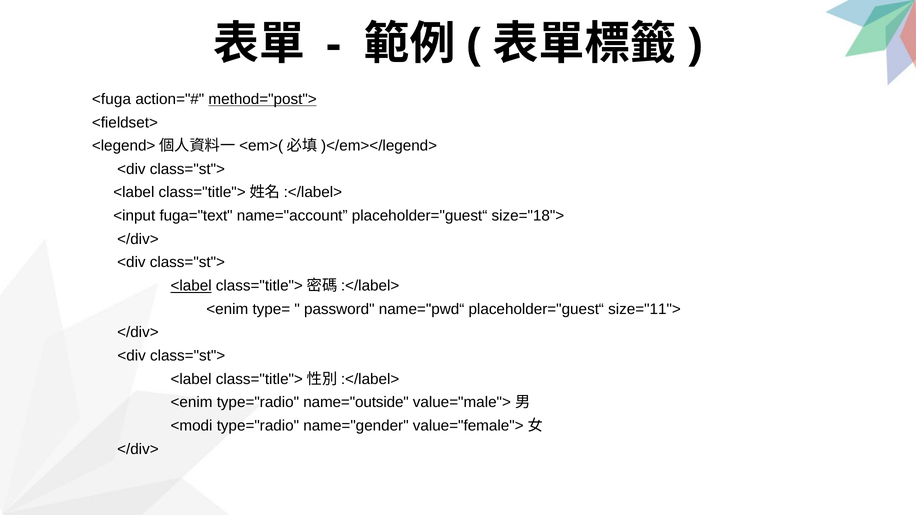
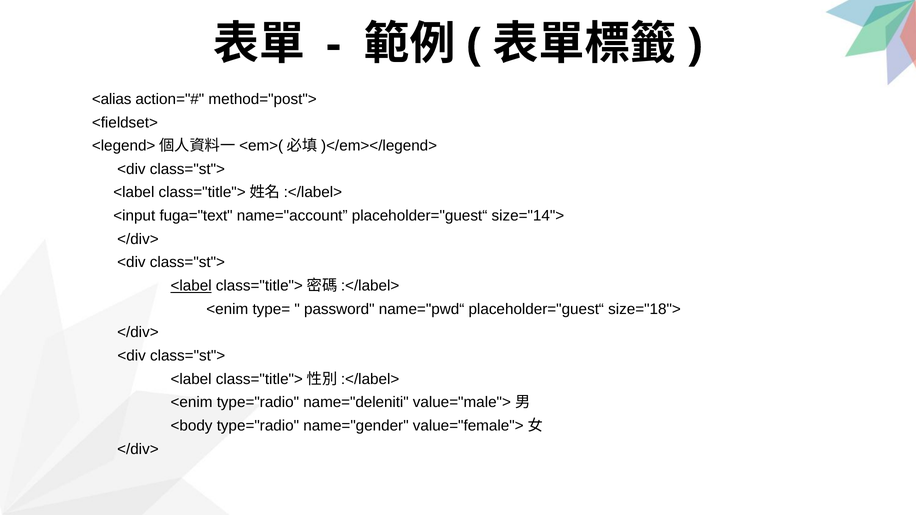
<fuga: <fuga -> <alias (112, 99)
method="post"> underline: present -> none (263, 99)
size="18">: size="18"> -> size="14"> (528, 216)
size="11">: size="11"> -> size="18"> (645, 309)
name="outside: name="outside -> name="deleniti (356, 403)
<modi: <modi -> <body (192, 426)
